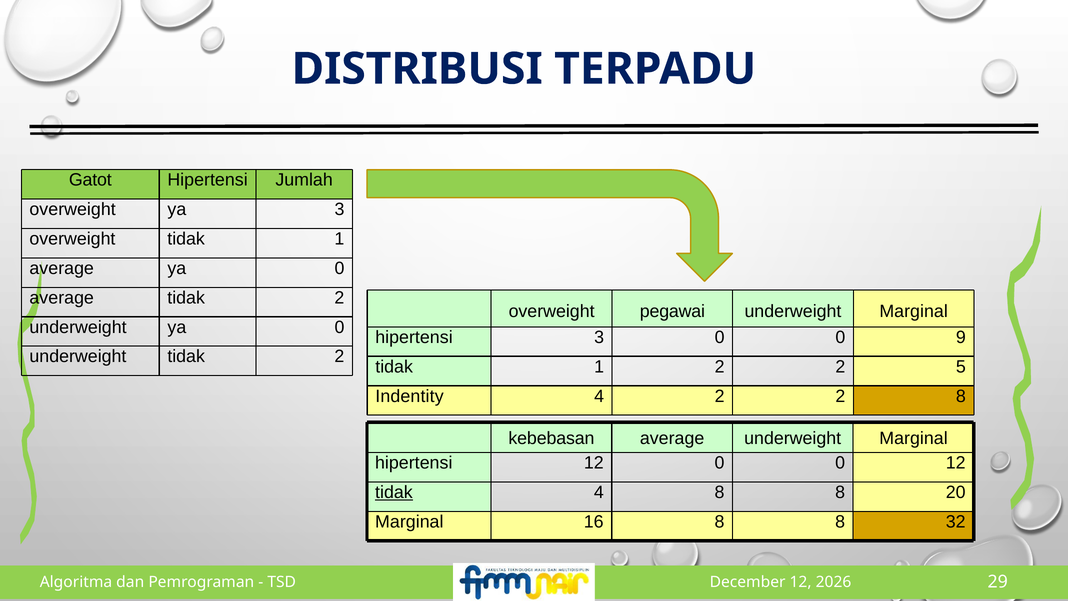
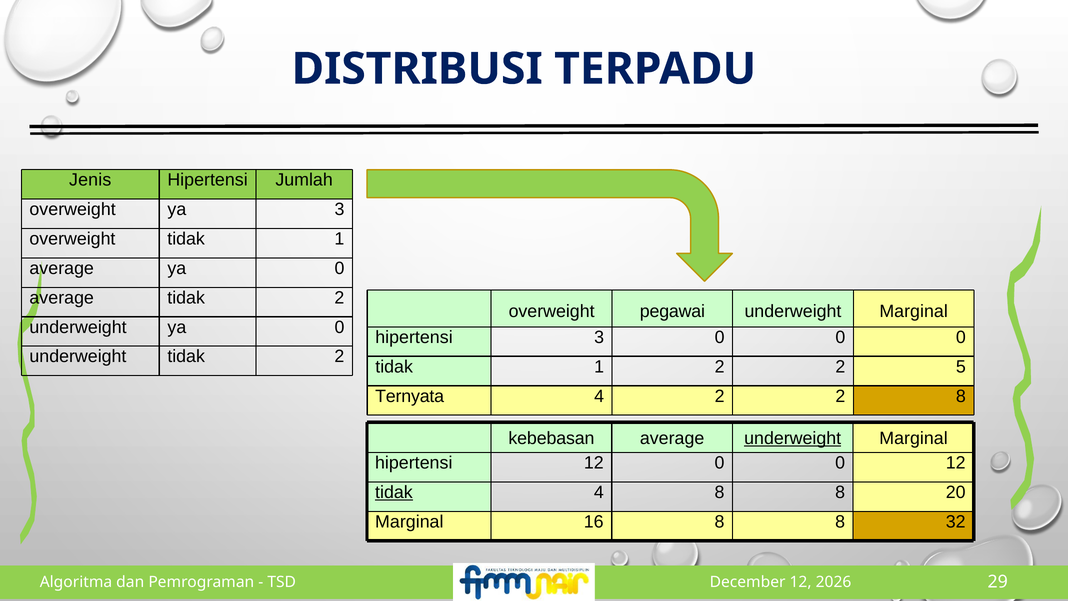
Gatot: Gatot -> Jenis (90, 180)
0 0 9: 9 -> 0 (961, 337)
Indentity: Indentity -> Ternyata (410, 396)
underweight underline: none -> present (793, 438)
